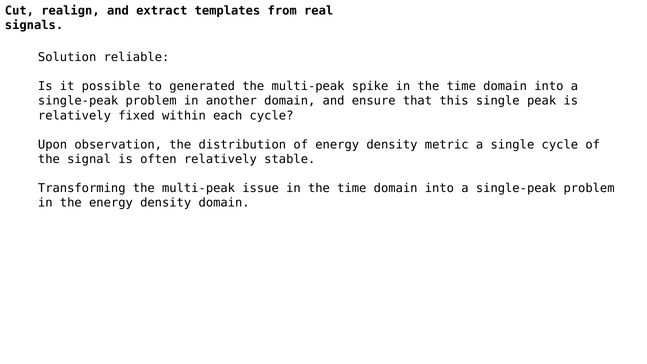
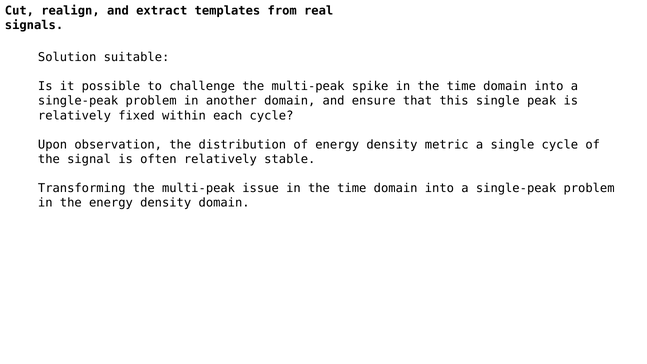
reliable: reliable -> suitable (136, 57)
generated: generated -> challenge (202, 86)
